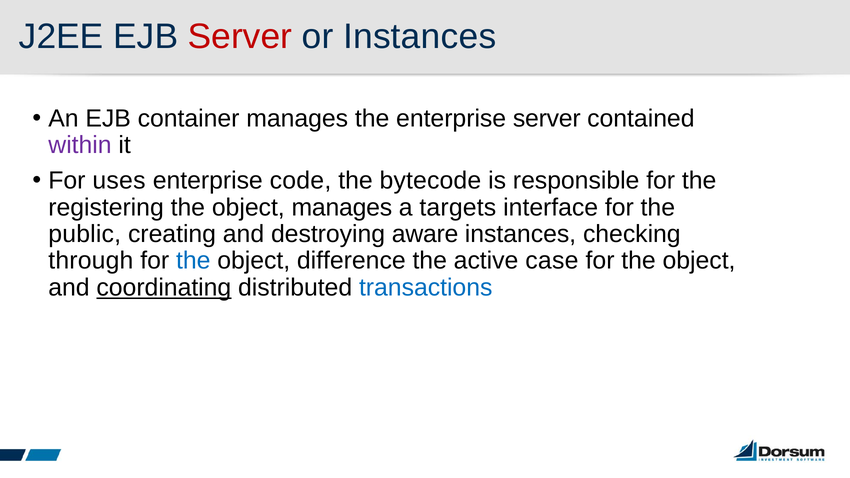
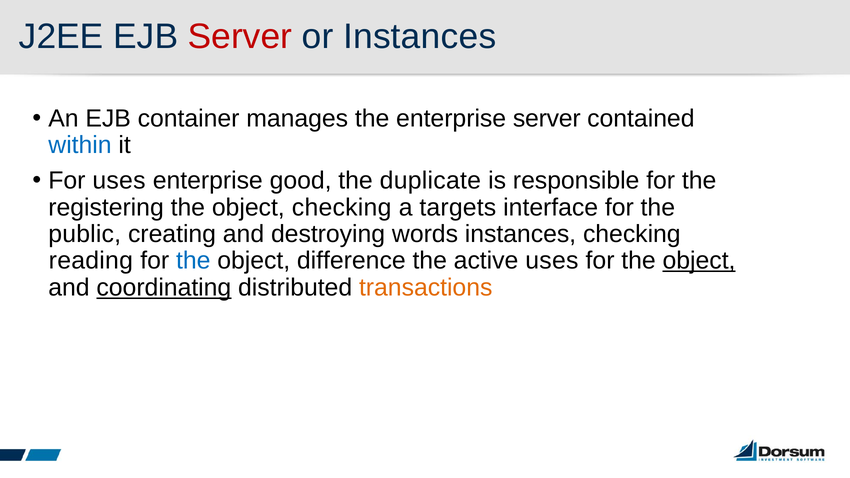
within colour: purple -> blue (80, 145)
code: code -> good (301, 181)
bytecode: bytecode -> duplicate (430, 181)
object manages: manages -> checking (342, 207)
aware: aware -> words (425, 234)
through: through -> reading (91, 261)
active case: case -> uses (552, 261)
object underline: none -> present (699, 261)
transactions colour: blue -> orange (426, 288)
